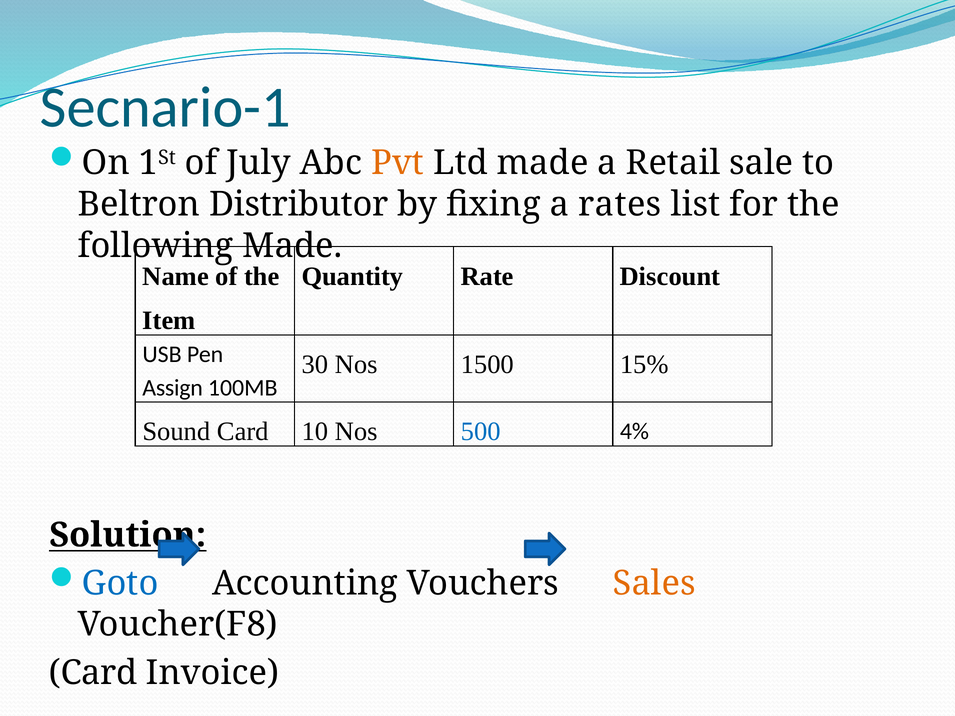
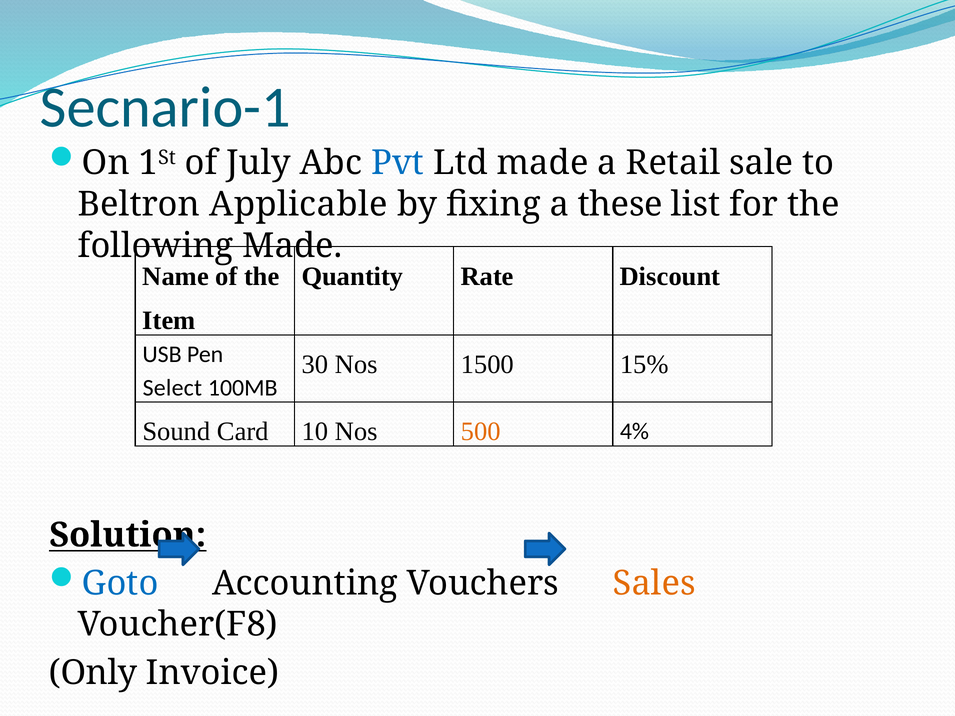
Pvt colour: orange -> blue (398, 163)
Distributor: Distributor -> Applicable (298, 204)
rates: rates -> these (620, 204)
Assign: Assign -> Select (172, 388)
500 colour: blue -> orange (481, 432)
Card: Card -> Only (93, 673)
